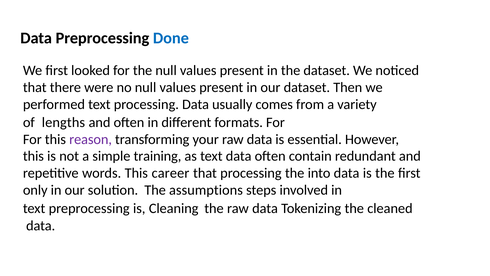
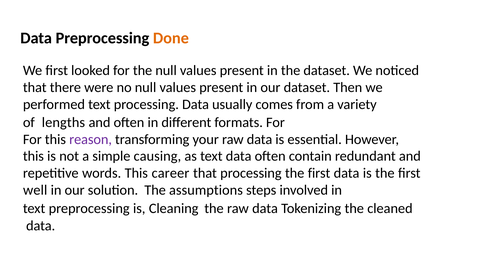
Done colour: blue -> orange (171, 38)
training: training -> causing (157, 156)
processing the into: into -> first (319, 173)
only: only -> well (35, 190)
